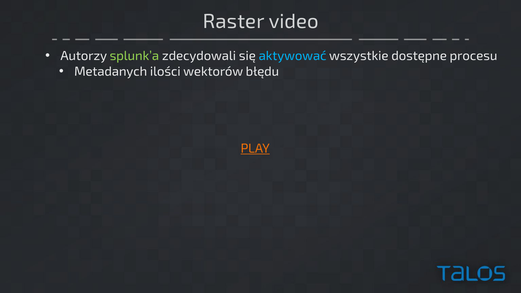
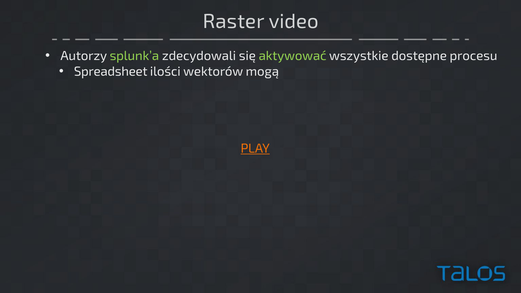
aktywować colour: light blue -> light green (293, 56)
Metadanych: Metadanych -> Spreadsheet (111, 72)
błędu: błędu -> mogą (262, 72)
